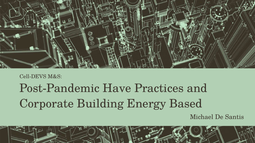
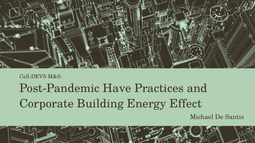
Based: Based -> Effect (186, 104)
